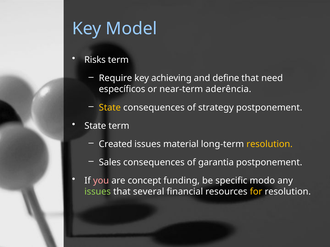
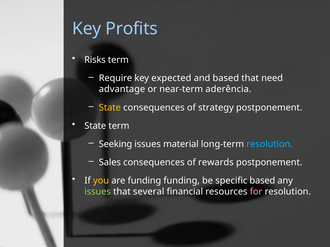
Model: Model -> Profits (132, 29)
achieving: achieving -> expected (171, 78)
and define: define -> based (226, 78)
específicos: específicos -> advantage (122, 89)
Created: Created -> Seeking (115, 144)
resolution colour: yellow -> light blue (270, 144)
garantia: garantia -> rewards (216, 163)
you colour: pink -> yellow (101, 181)
are concept: concept -> funding (144, 181)
specific modo: modo -> based (262, 181)
for colour: yellow -> pink (256, 192)
